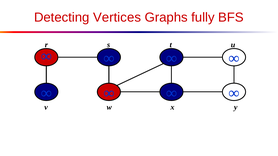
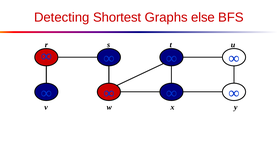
Vertices: Vertices -> Shortest (117, 17)
fully: fully -> else (203, 17)
